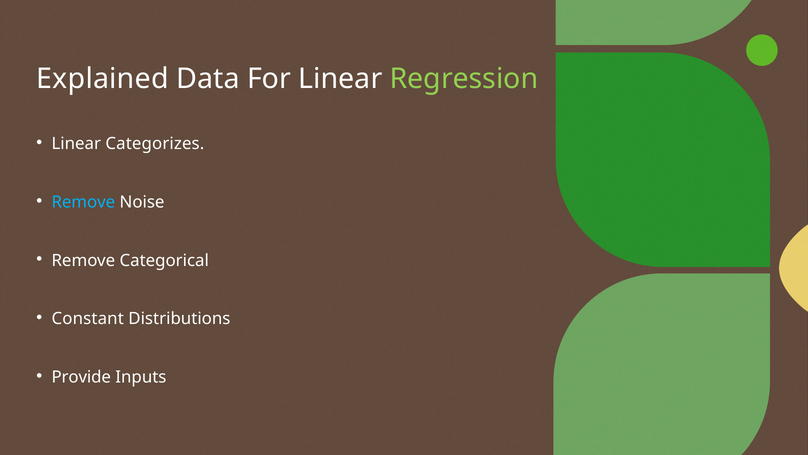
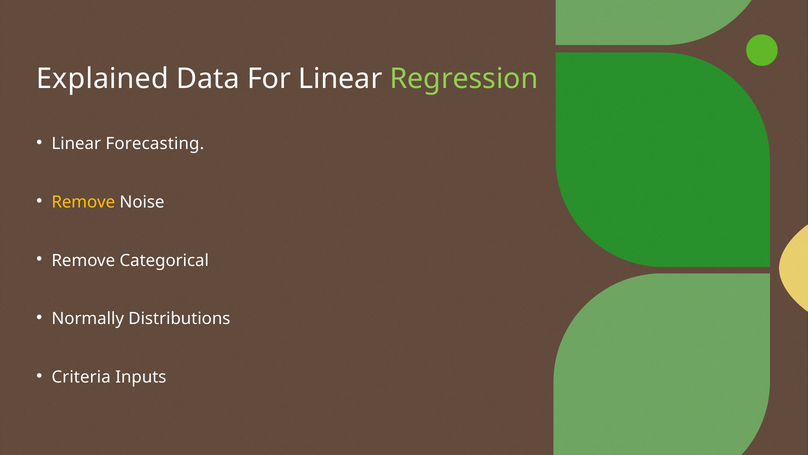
Categorizes: Categorizes -> Forecasting (155, 144)
Remove colour: light blue -> yellow (83, 202)
Constant: Constant -> Normally (88, 318)
Provide: Provide -> Criteria (81, 377)
